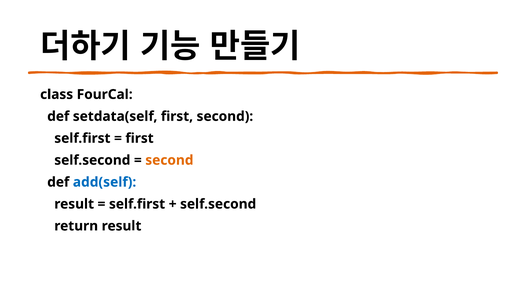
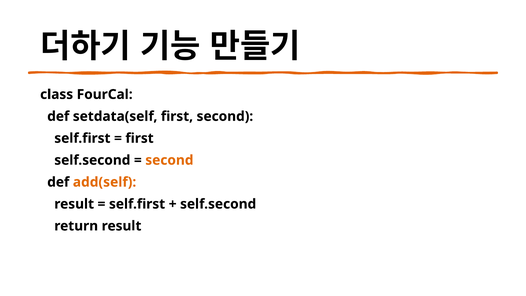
add(self colour: blue -> orange (105, 182)
